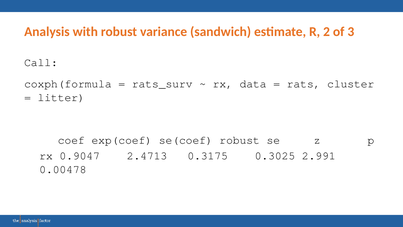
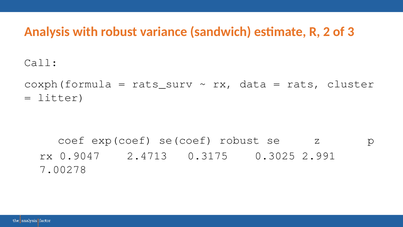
0.00478: 0.00478 -> 7.00278 (63, 169)
